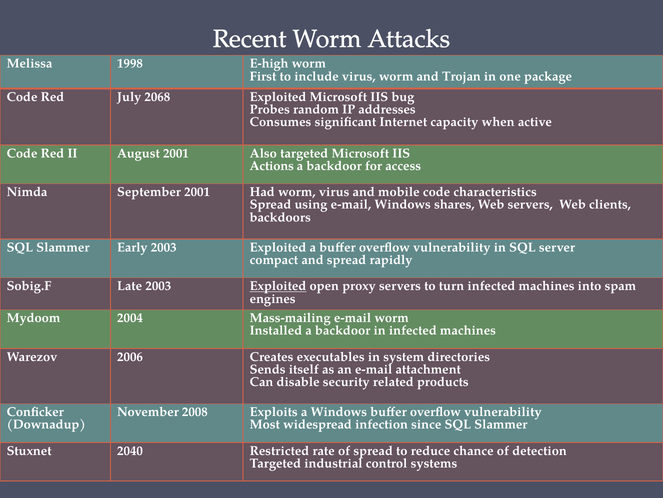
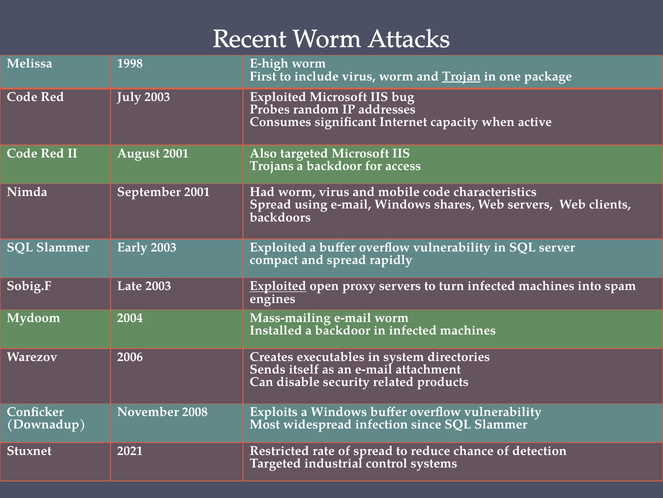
Trojan underline: none -> present (461, 76)
July 2068: 2068 -> 2003 (157, 97)
Actions: Actions -> Trojans (272, 166)
2040: 2040 -> 2021 (130, 450)
